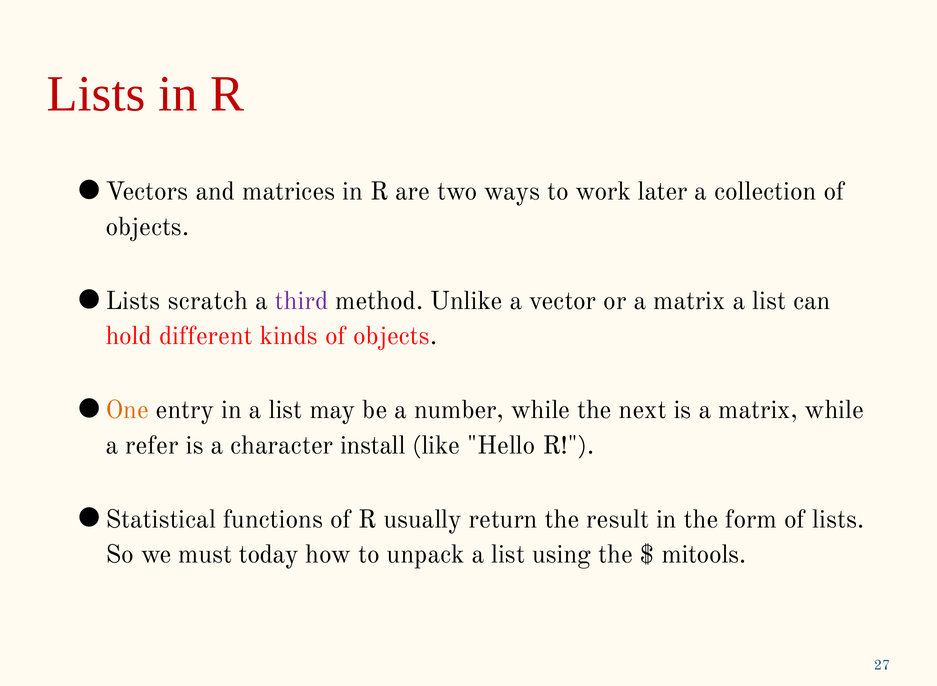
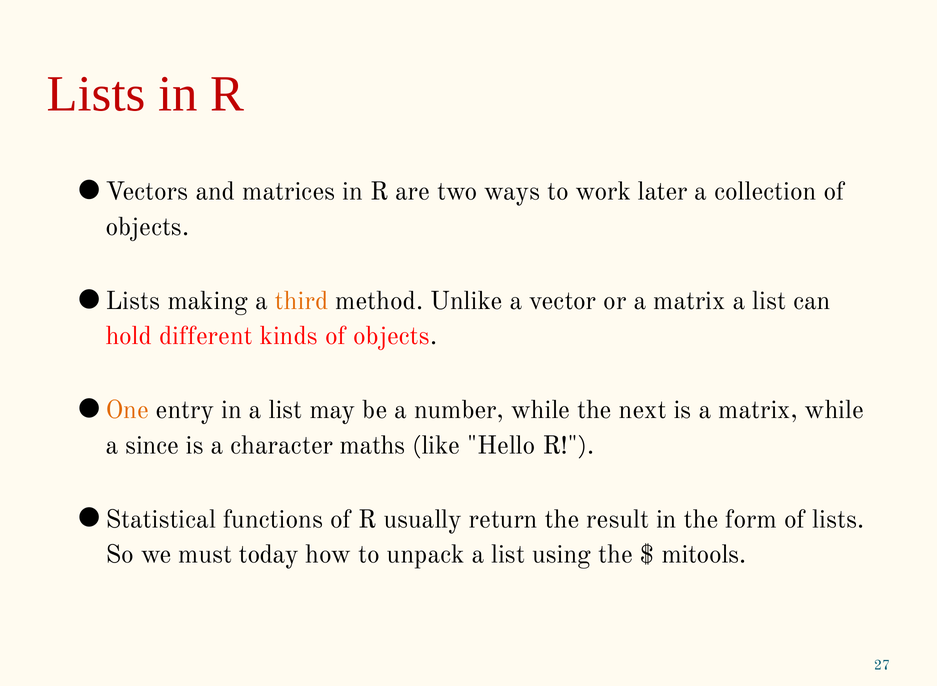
scratch: scratch -> making (208, 301)
third colour: purple -> orange (302, 301)
refer: refer -> since (152, 445)
install: install -> maths (373, 445)
